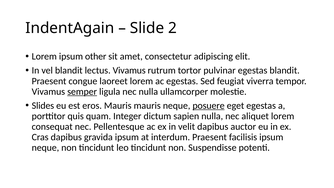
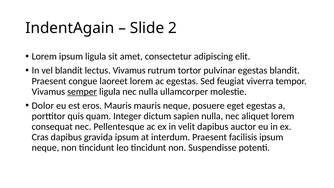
ipsum other: other -> ligula (96, 56)
Slides: Slides -> Dolor (43, 106)
posuere underline: present -> none (209, 106)
